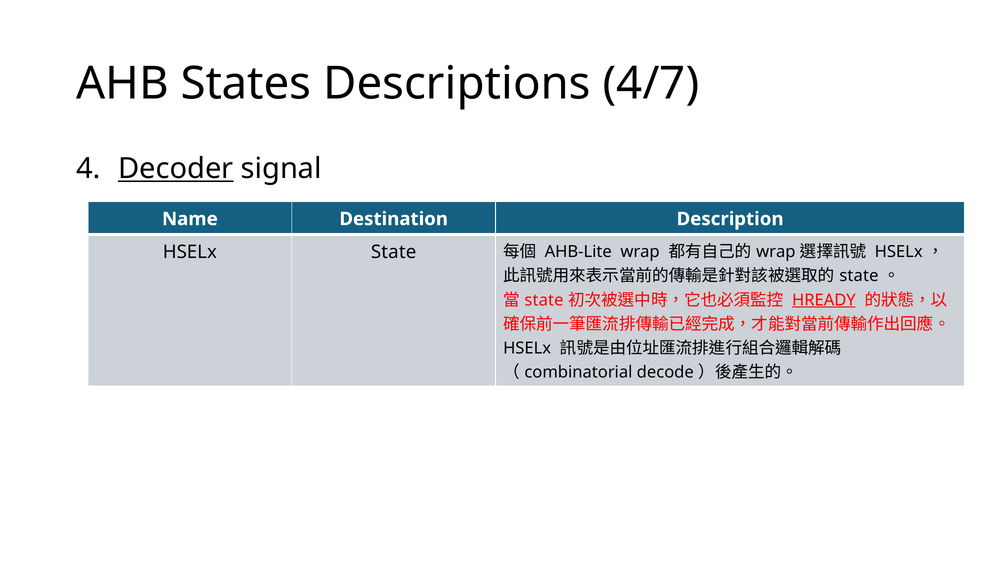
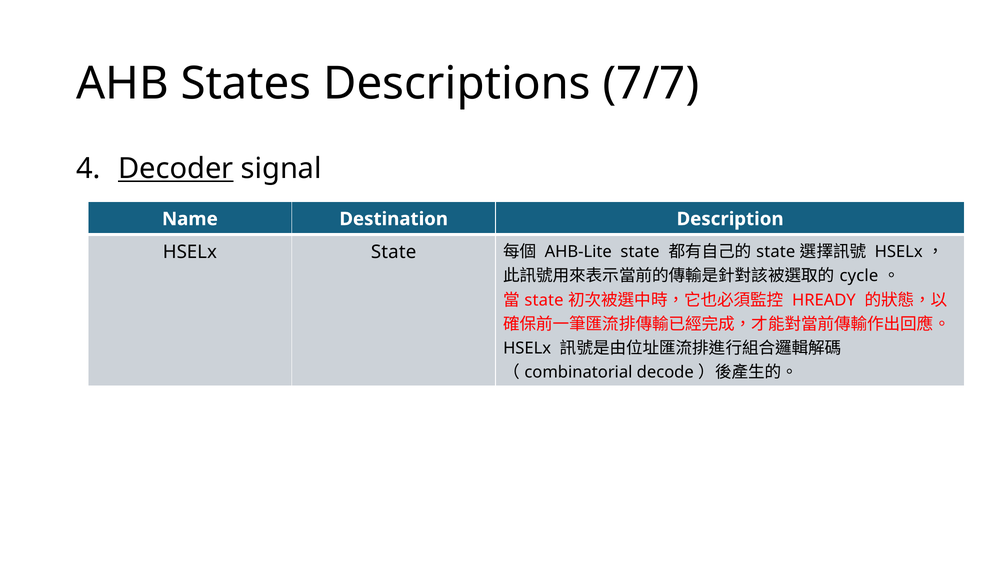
4/7: 4/7 -> 7/7 (651, 84)
AHB-Lite wrap: wrap -> state (640, 252)
wrap: wrap -> state (776, 252)
state: state -> cycle (859, 276)
HREADY underline: present -> none (824, 300)
